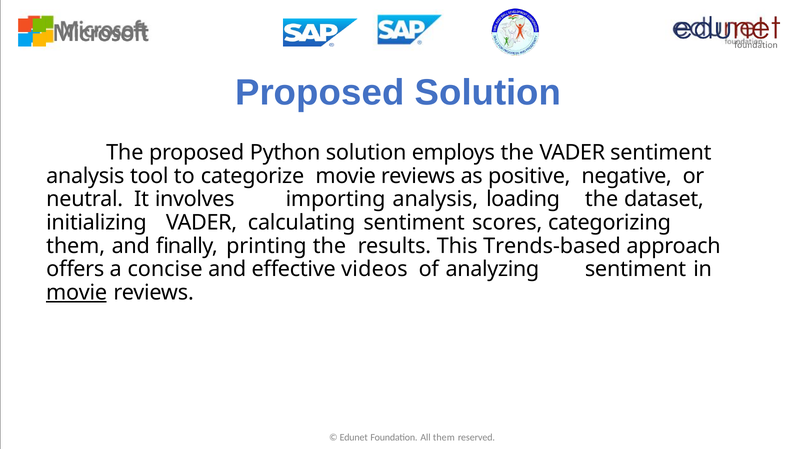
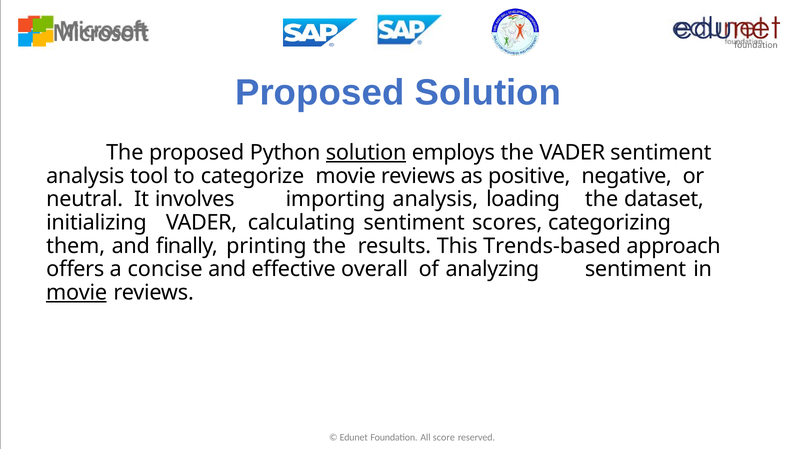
solution underline: none -> present (366, 153)
videos: videos -> overall (375, 269)
All them: them -> score (444, 438)
